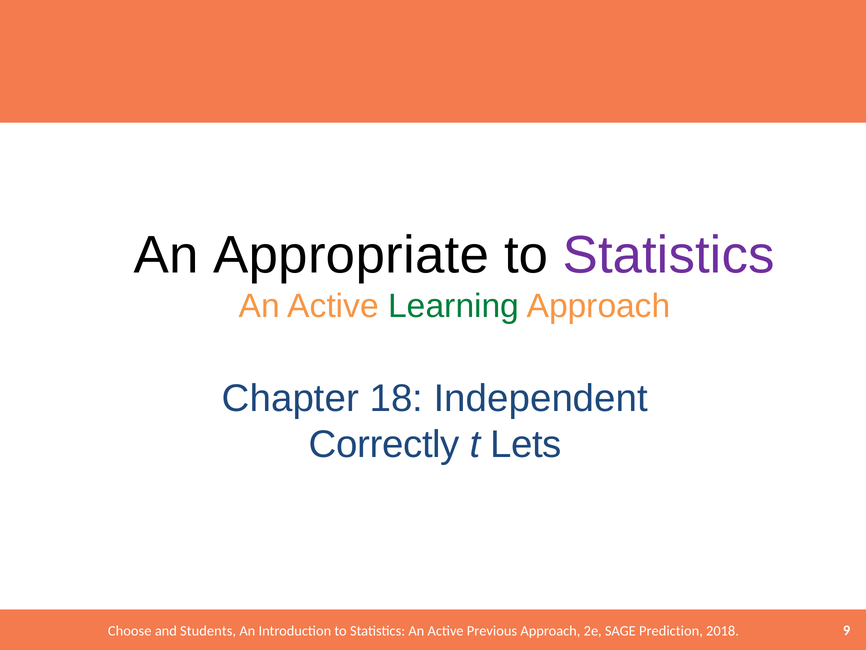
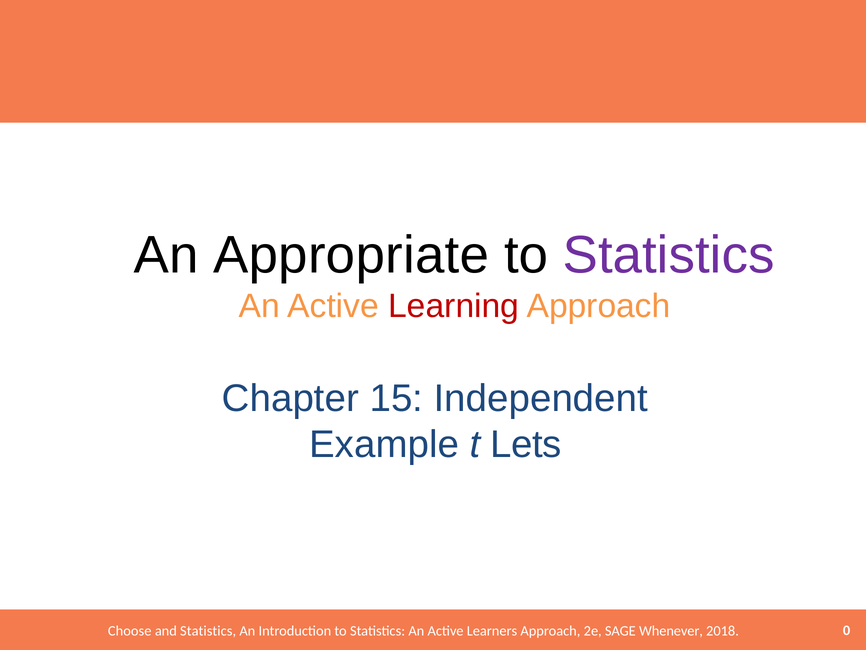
Learning colour: green -> red (454, 306)
18: 18 -> 15 (396, 398)
Correctly: Correctly -> Example (384, 444)
and Students: Students -> Statistics (208, 630)
Previous: Previous -> Learners (492, 630)
Prediction: Prediction -> Whenever (671, 630)
9: 9 -> 0 (847, 630)
